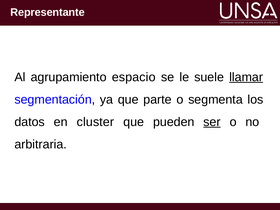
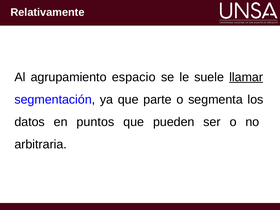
Representante: Representante -> Relativamente (47, 12)
cluster: cluster -> puntos (95, 122)
ser underline: present -> none (212, 122)
